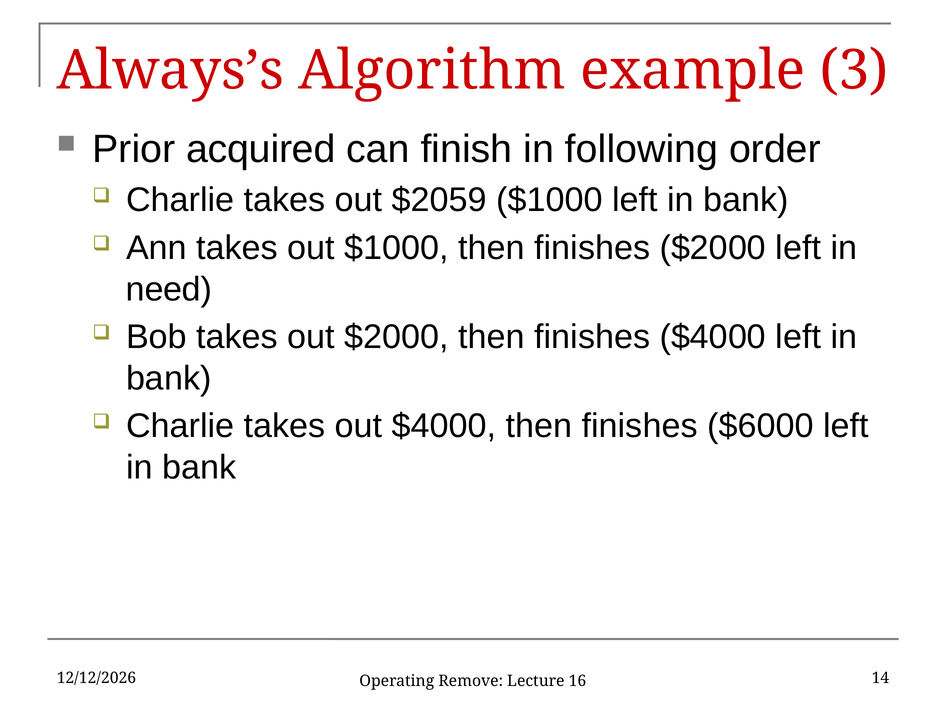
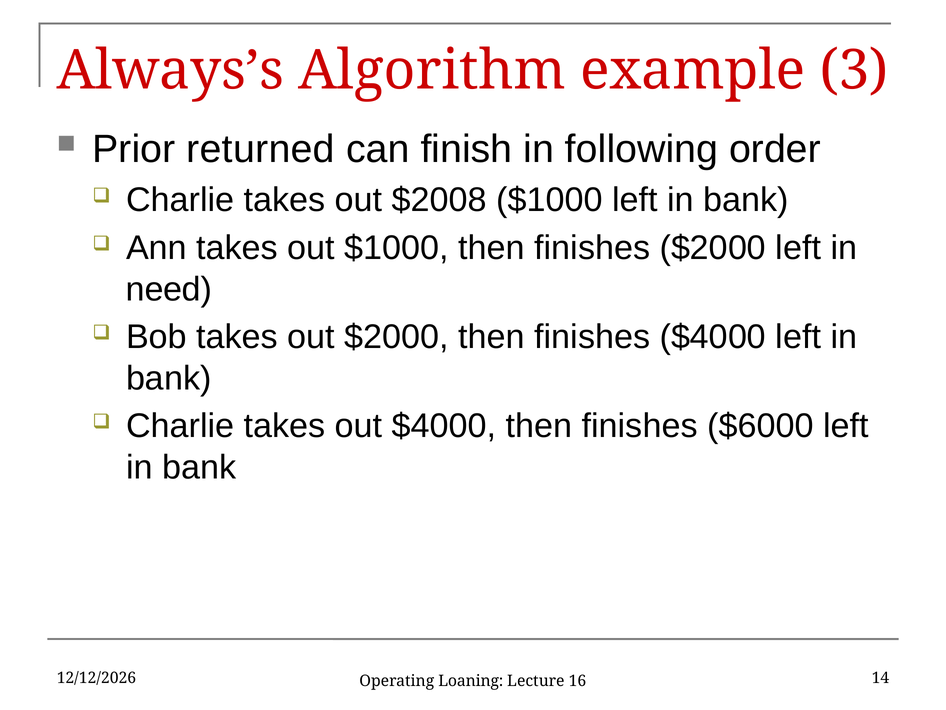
acquired: acquired -> returned (261, 149)
$2059: $2059 -> $2008 (439, 200)
Remove: Remove -> Loaning (471, 681)
